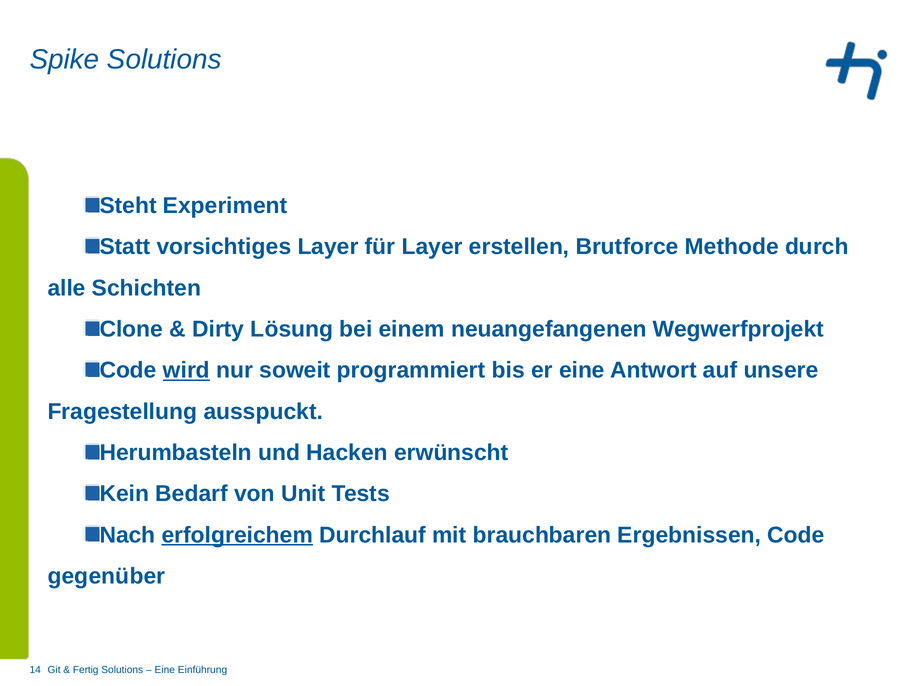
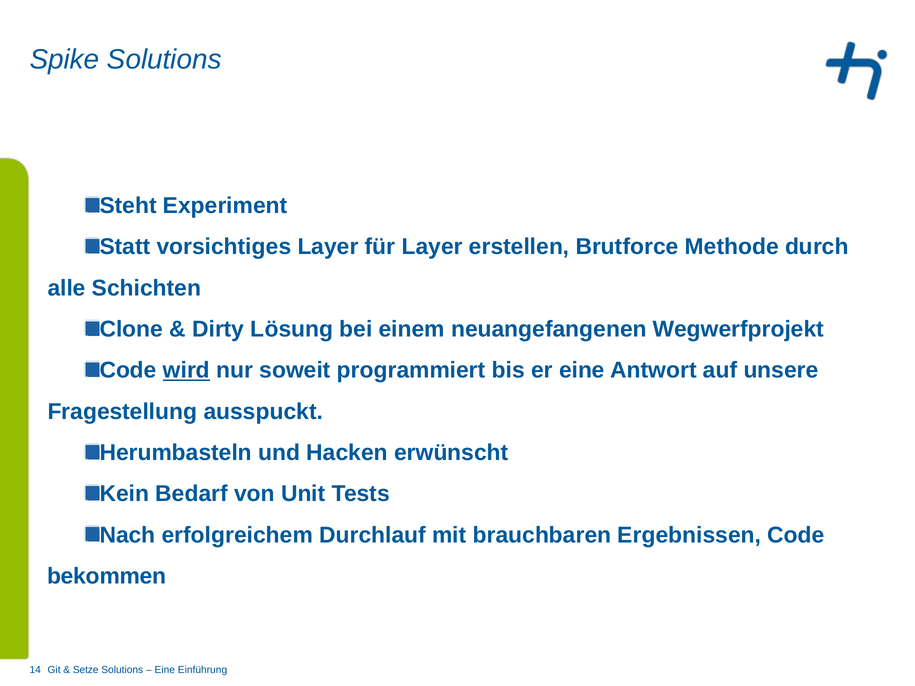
erfolgreichem underline: present -> none (237, 535)
gegenüber: gegenüber -> bekommen (107, 576)
Fertig: Fertig -> Setze (86, 670)
